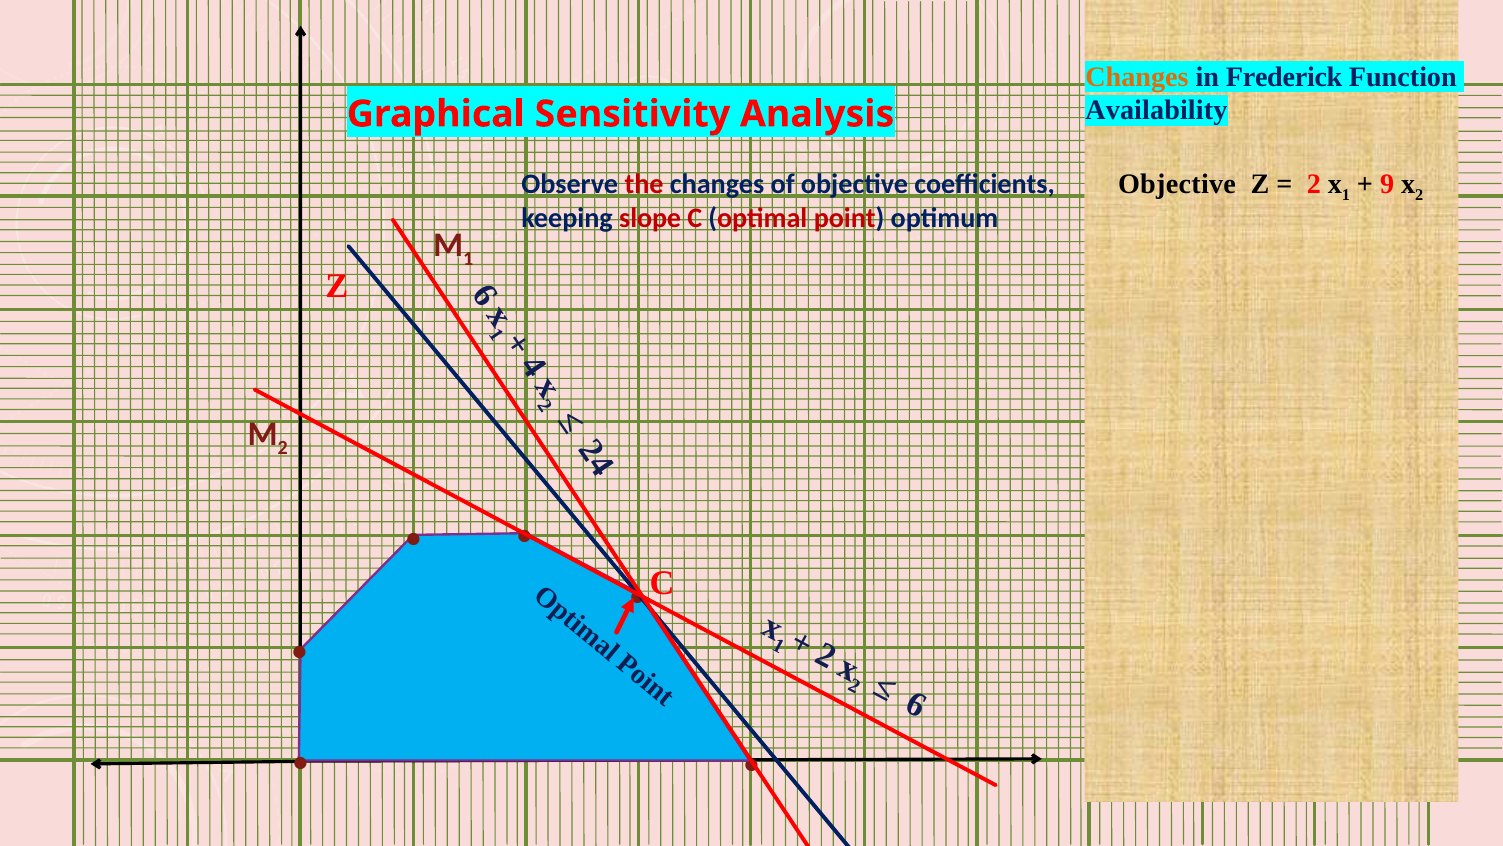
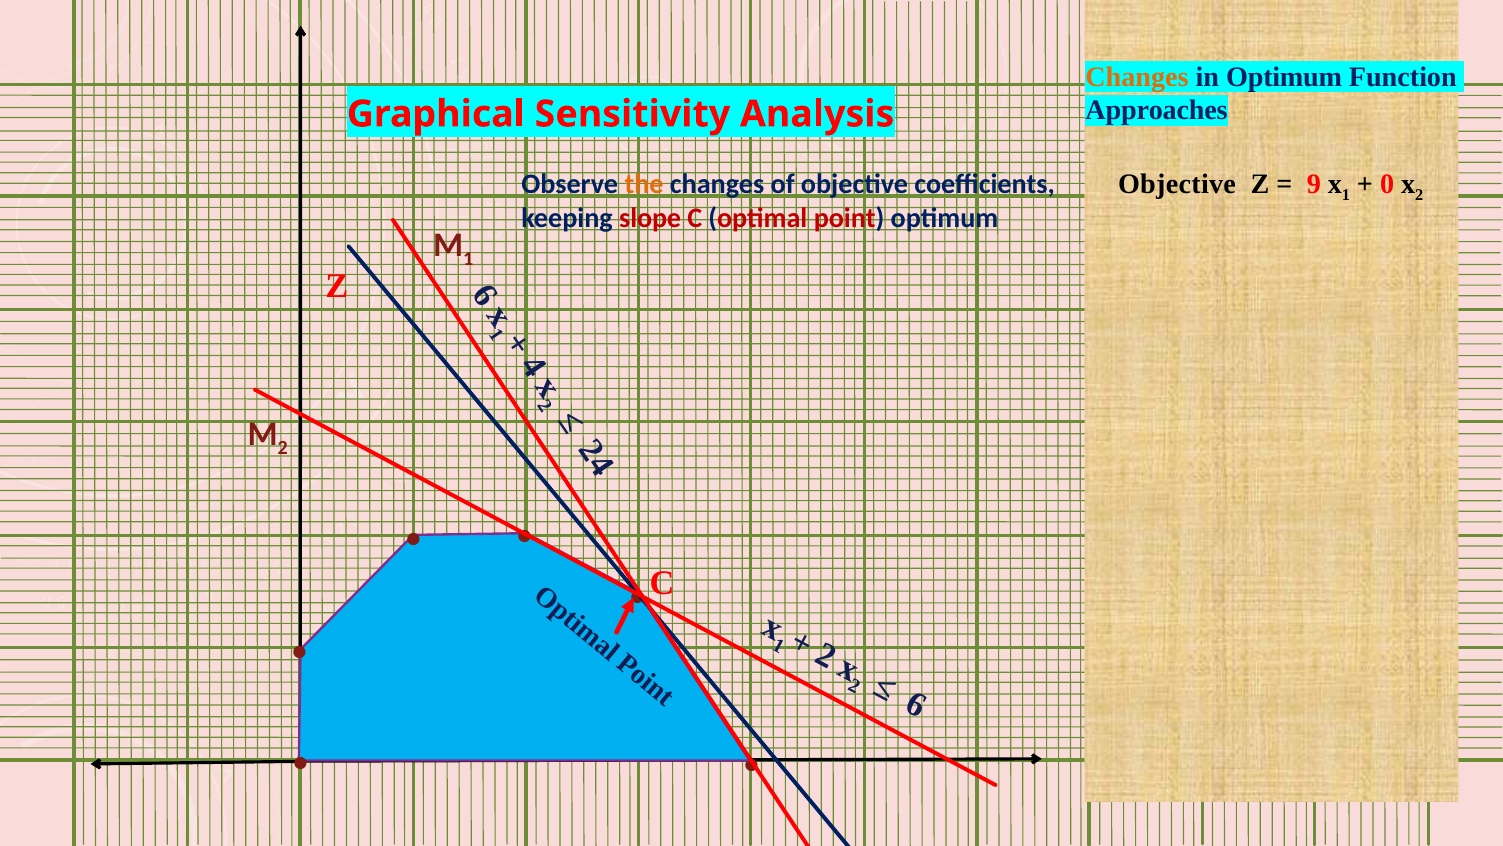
in Frederick: Frederick -> Optimum (1284, 77)
Availability: Availability -> Approaches (1157, 110)
2: 2 -> 9 (1314, 184)
9: 9 -> 0 (1387, 184)
the colour: red -> orange (644, 184)
